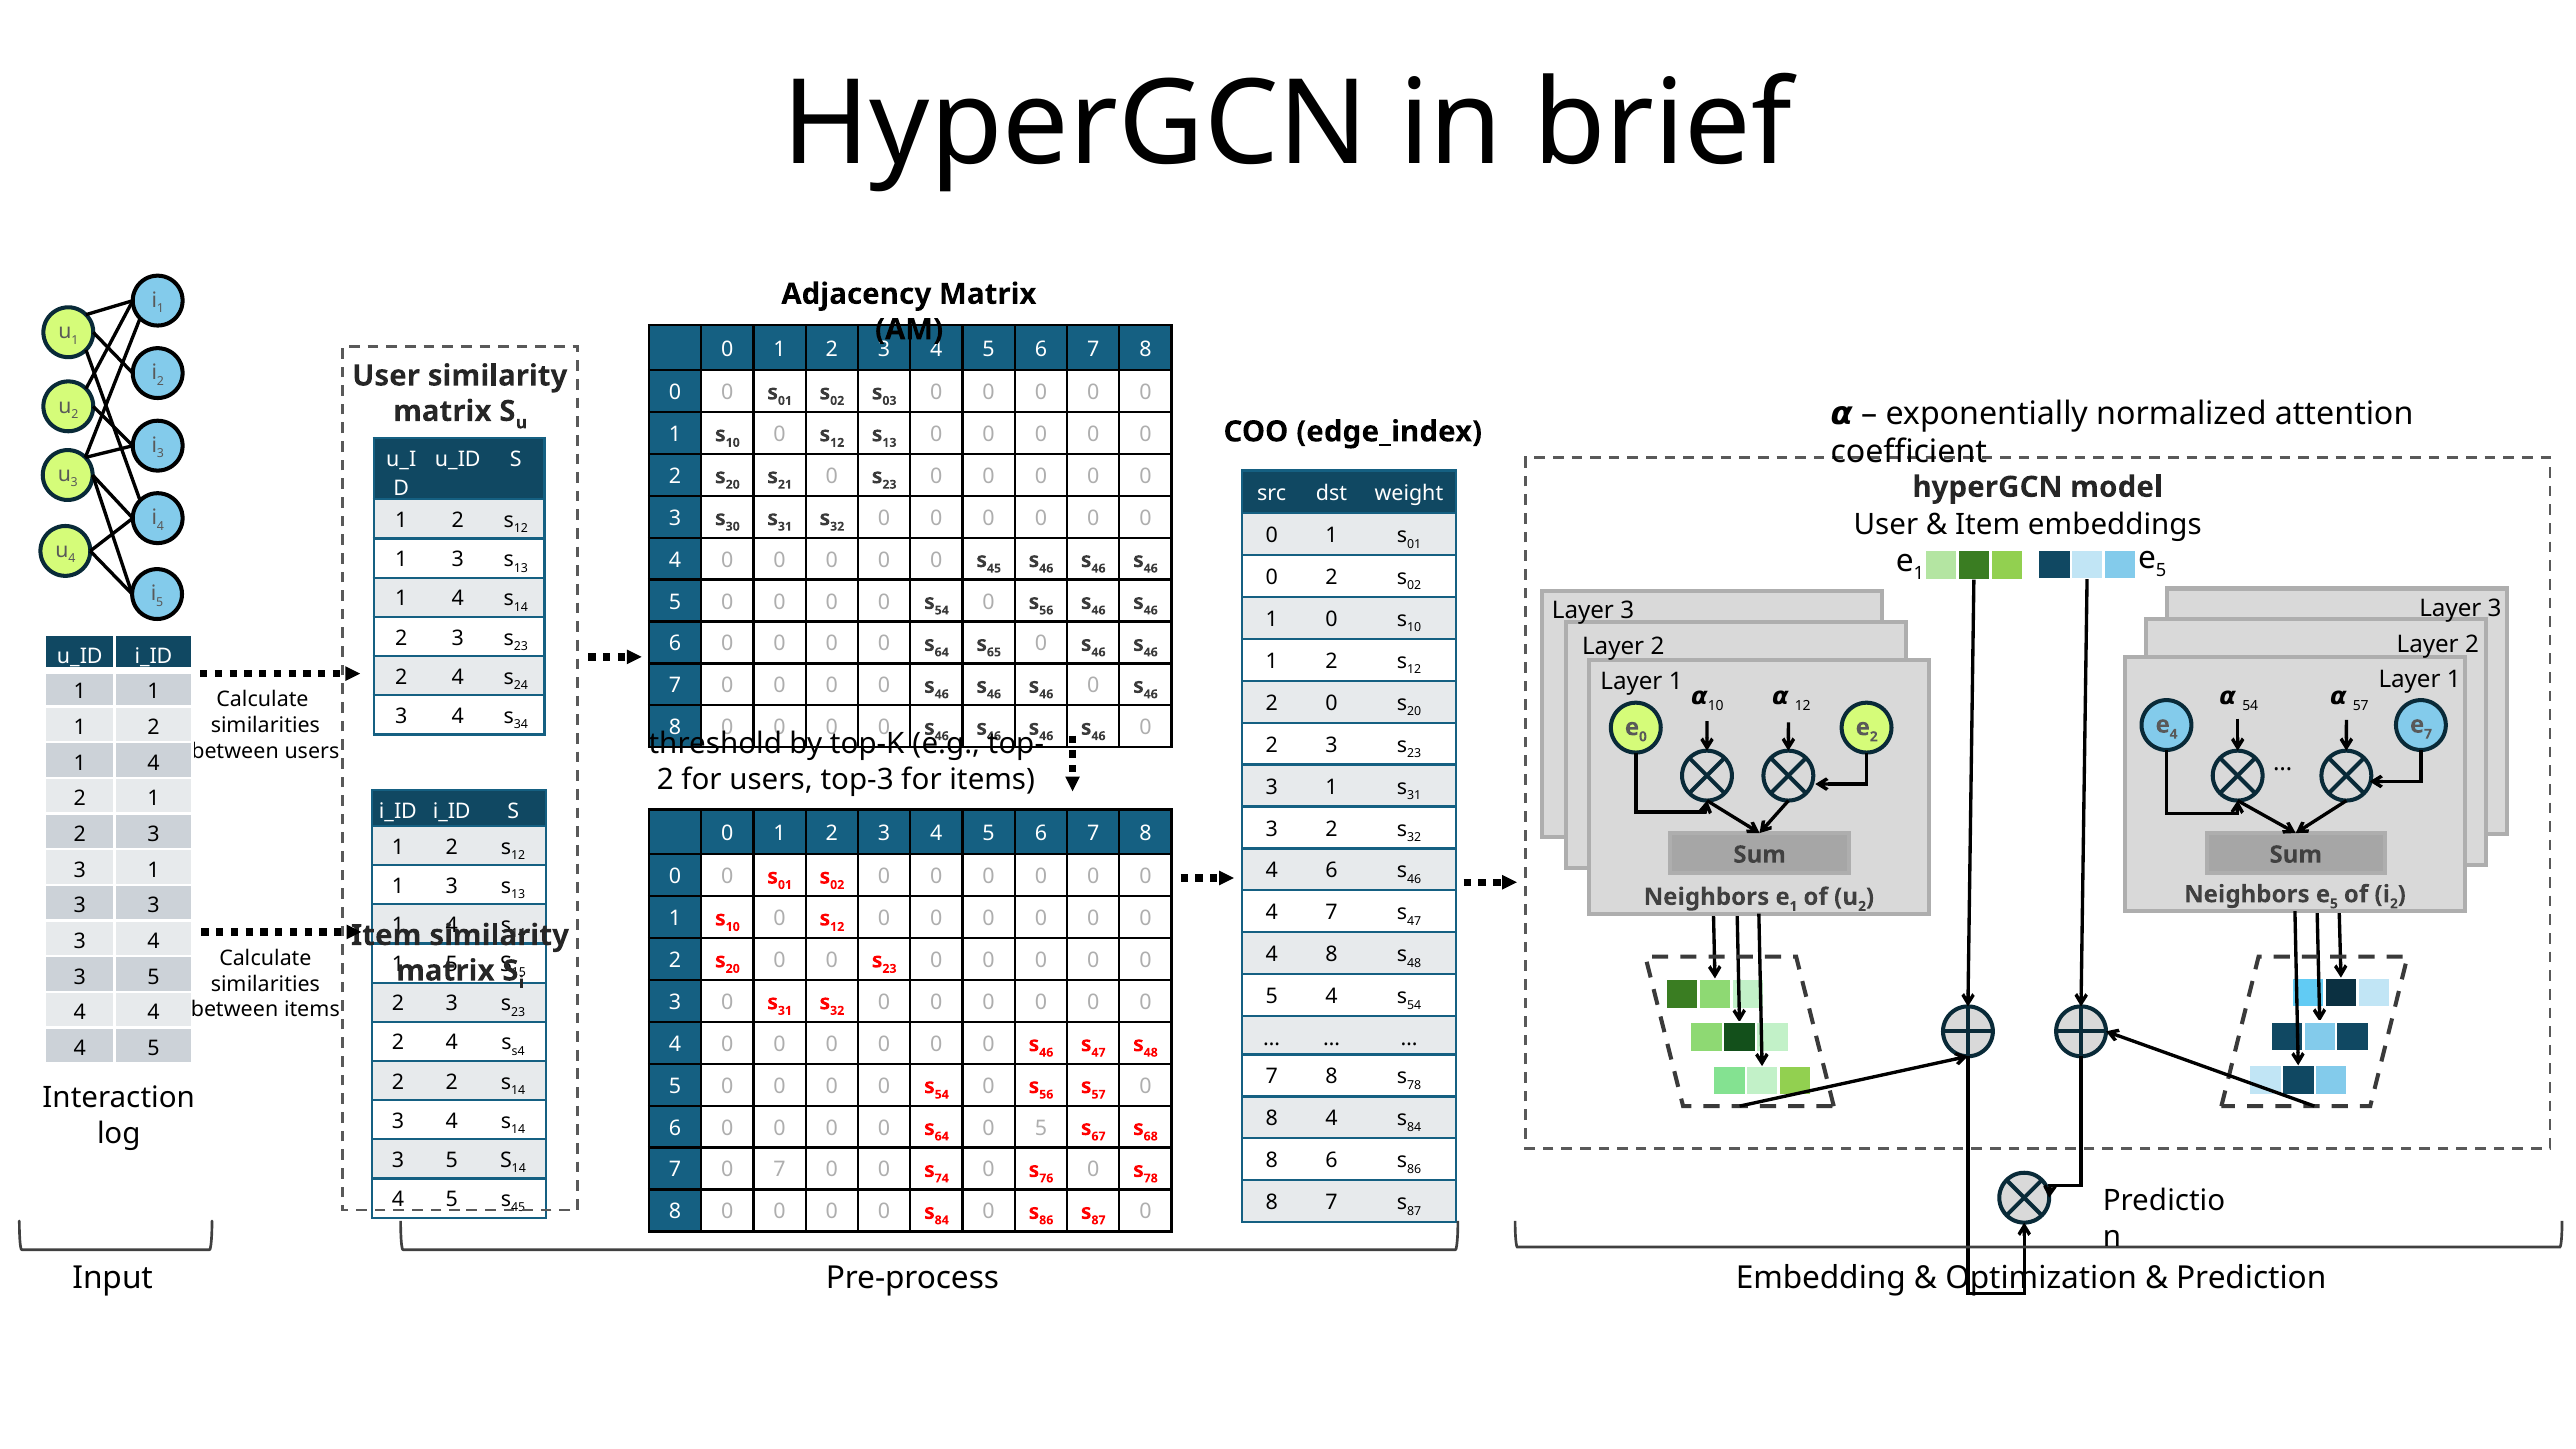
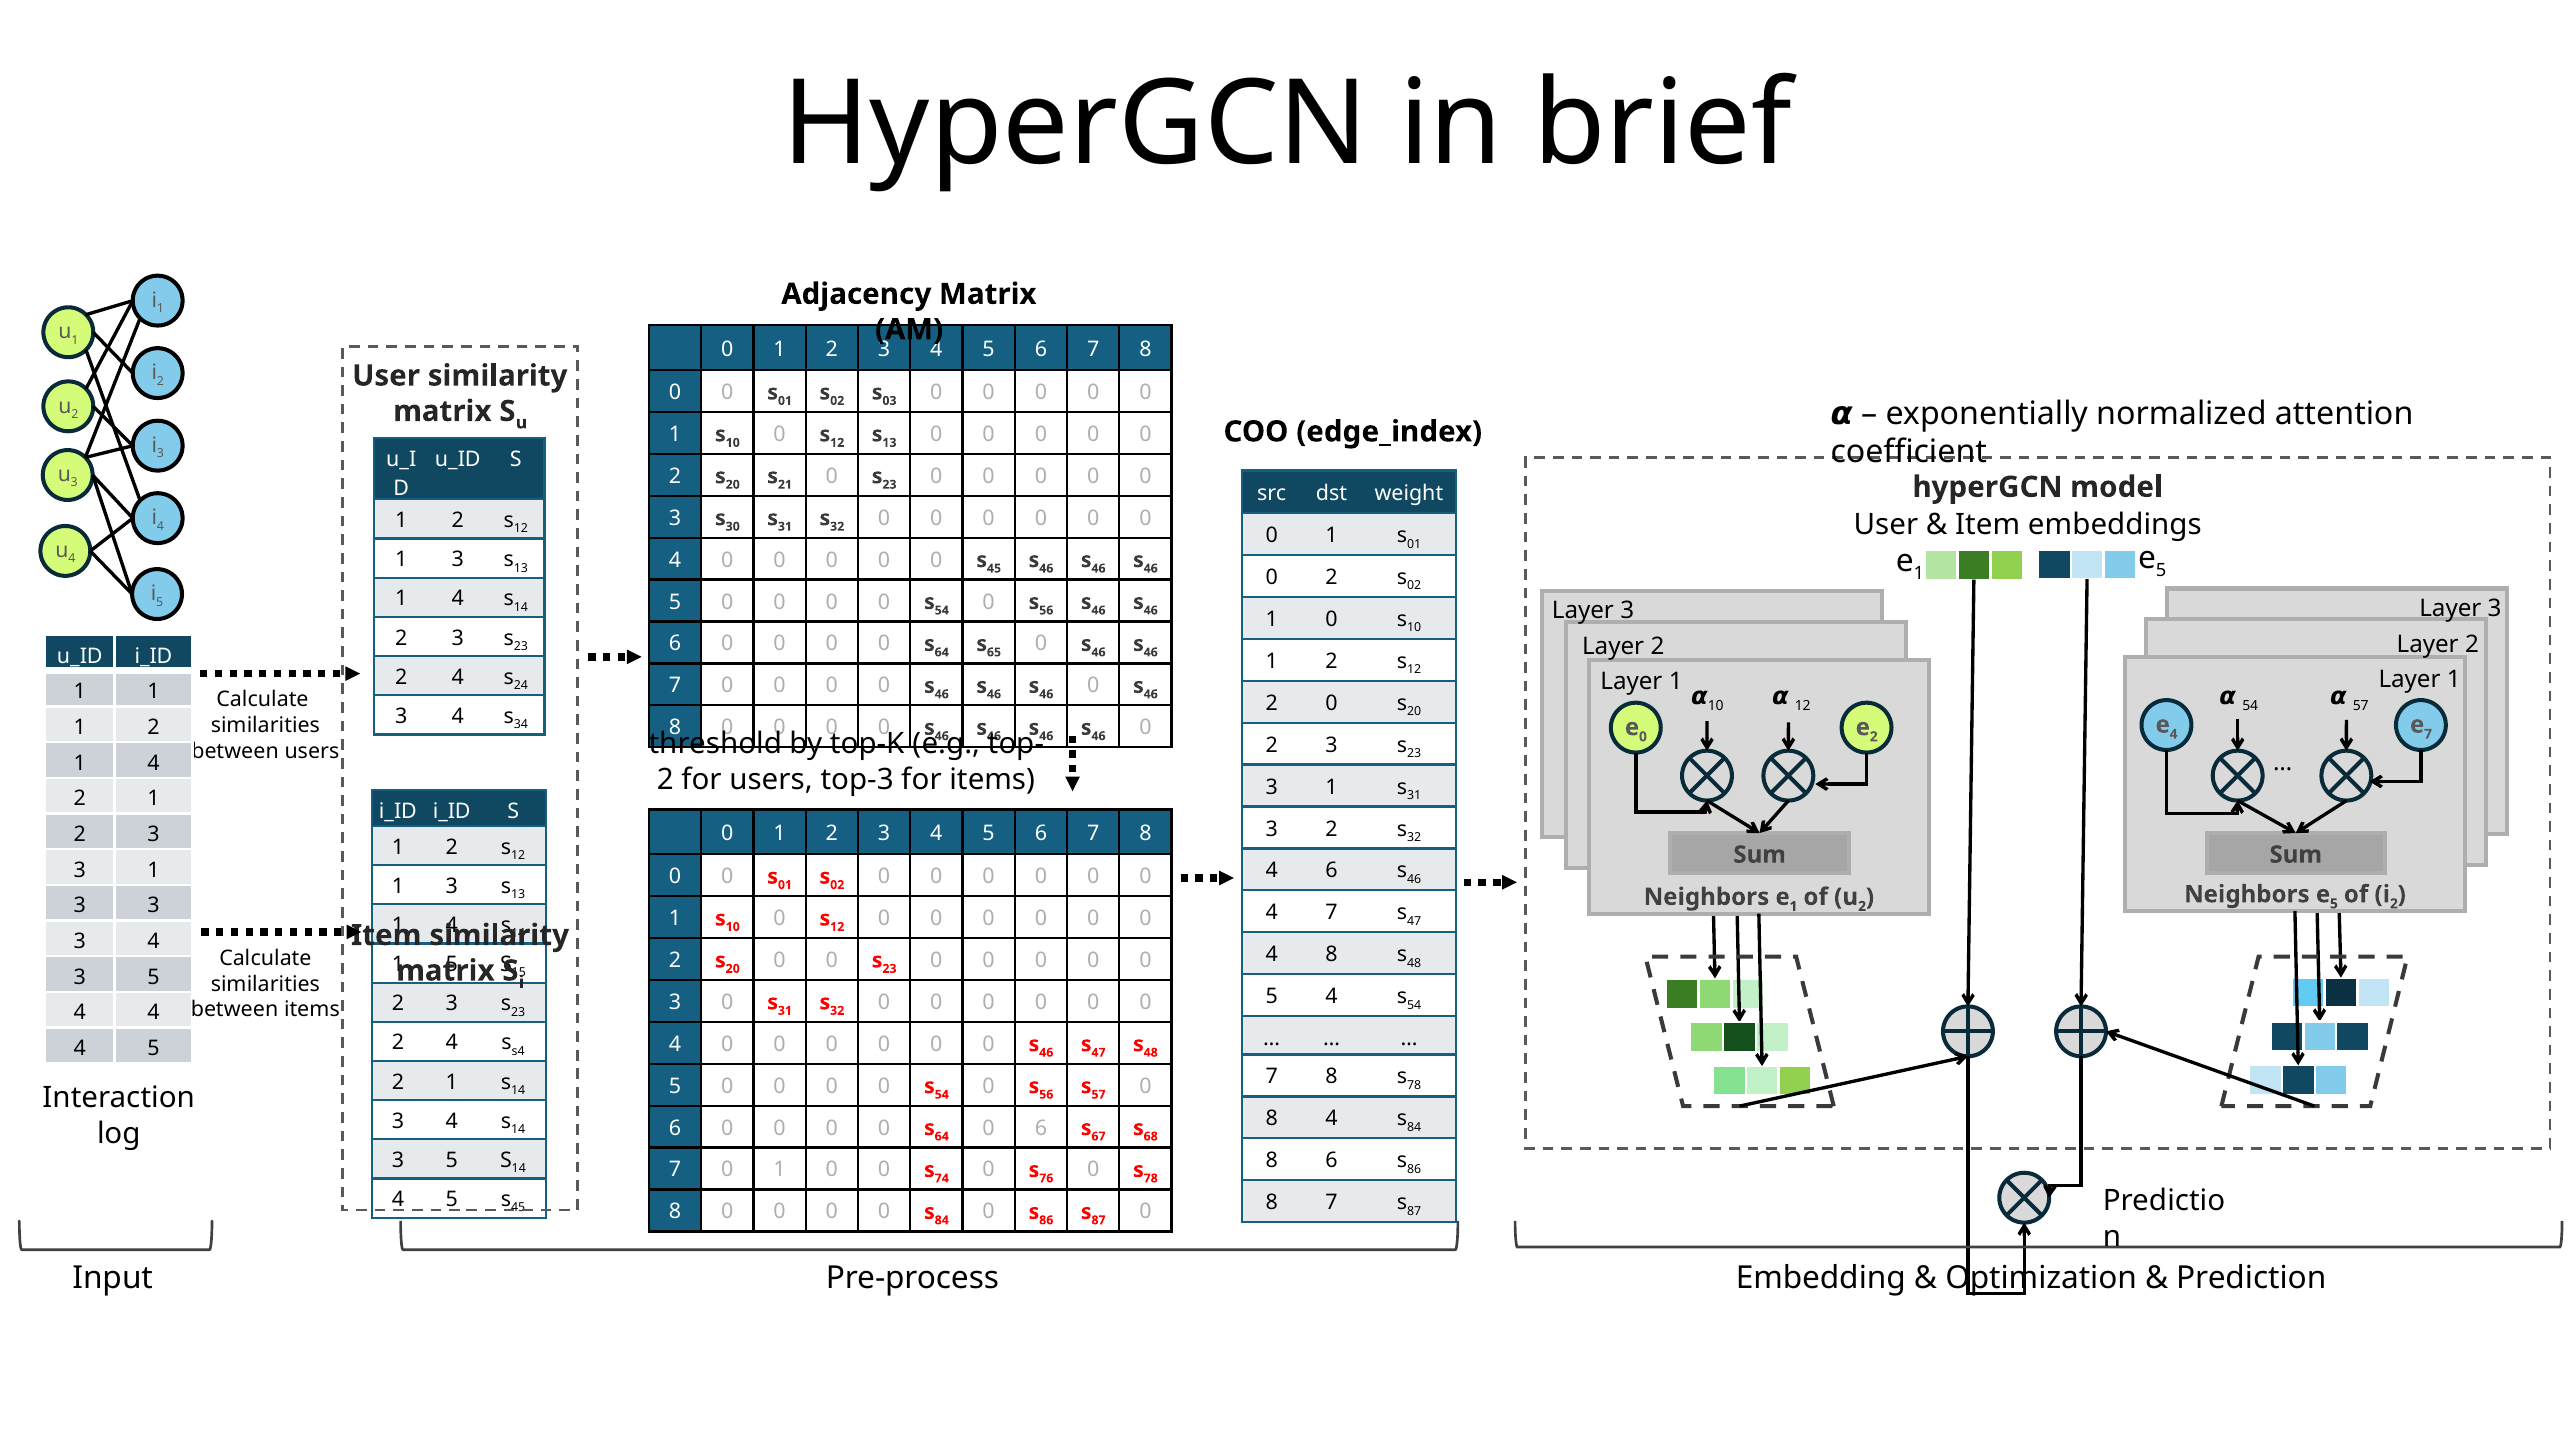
2: 2 -> 1 (452, 1082)
5: 5 -> 6 (1041, 1128)
7 0 7: 7 -> 1 (780, 1170)
